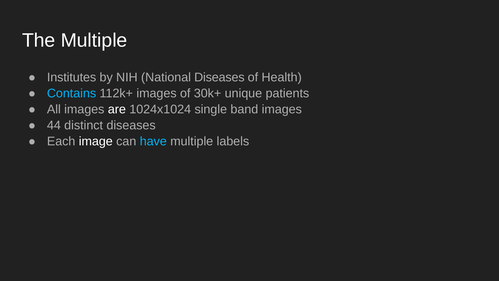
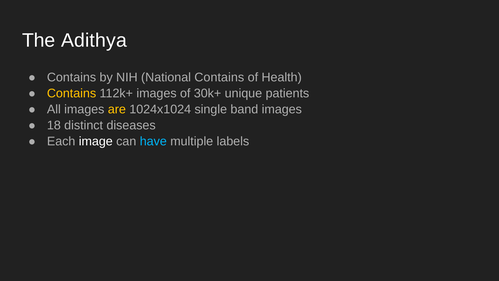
The Multiple: Multiple -> Adithya (94, 40)
Institutes: Institutes -> Contains (72, 77)
National Diseases: Diseases -> Contains (219, 77)
Contains colour: light blue -> yellow (72, 93)
are colour: white -> yellow (117, 109)
44: 44 -> 18 (54, 125)
